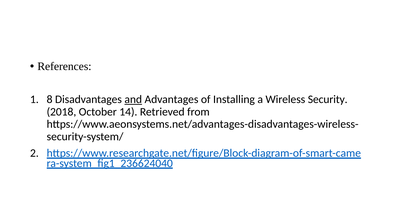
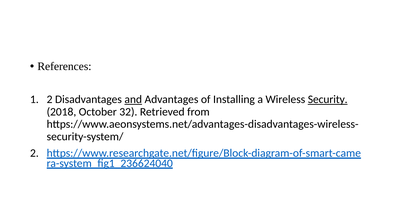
8: 8 -> 2 (50, 100)
Security underline: none -> present (328, 100)
14: 14 -> 32 (128, 112)
